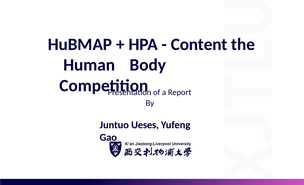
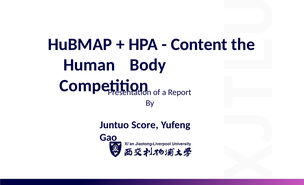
Ueses: Ueses -> Score (145, 125)
